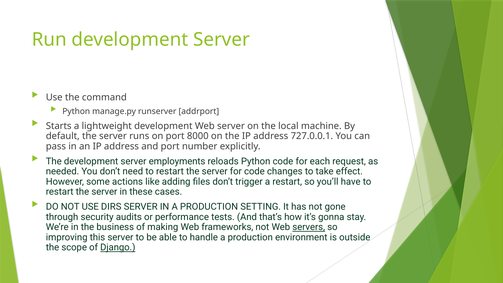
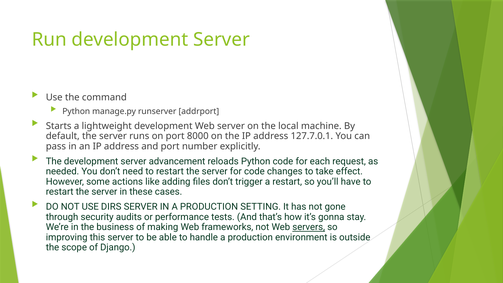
727.0.0.1: 727.0.0.1 -> 127.7.0.1 (312, 136)
employments: employments -> advancement (177, 161)
Django underline: present -> none (118, 247)
